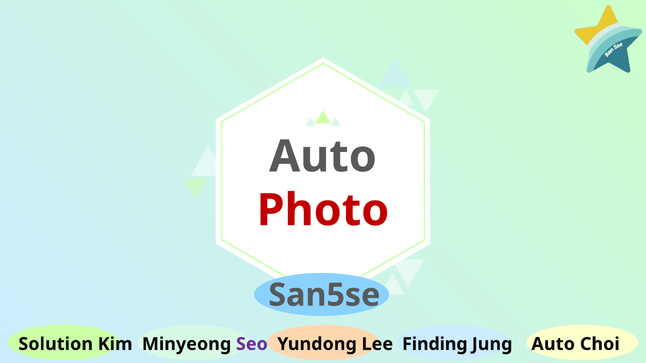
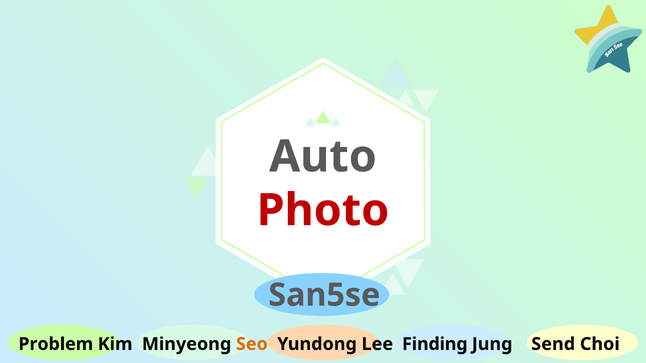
Solution: Solution -> Problem (56, 344)
Seo colour: purple -> orange (252, 344)
Jung Auto: Auto -> Send (553, 344)
